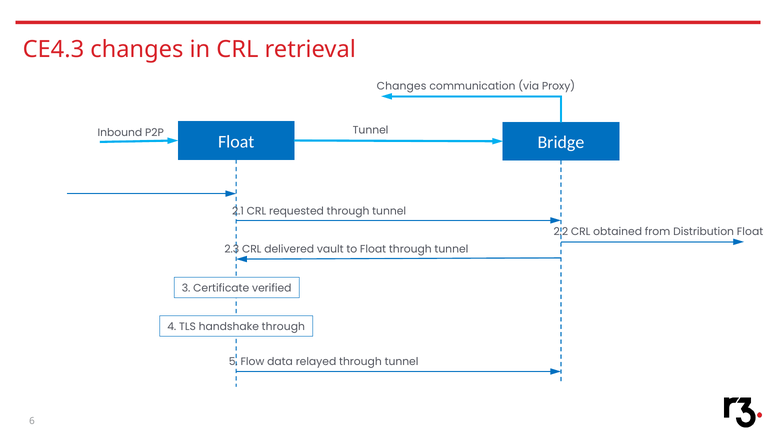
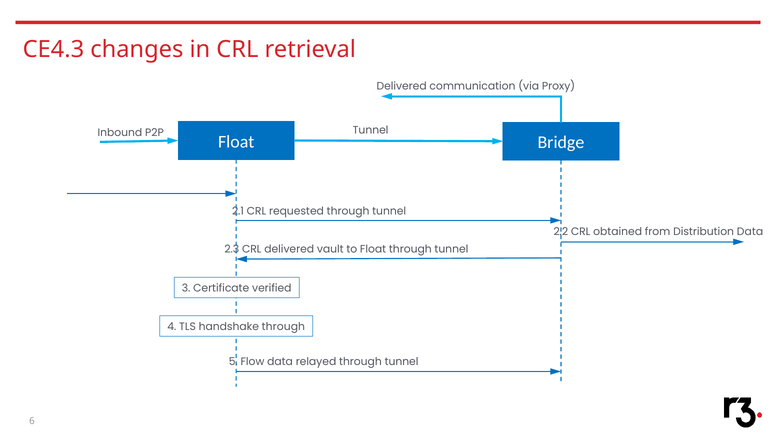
Changes: Changes -> Delivered (402, 87)
Distribution Float: Float -> Data (750, 232)
